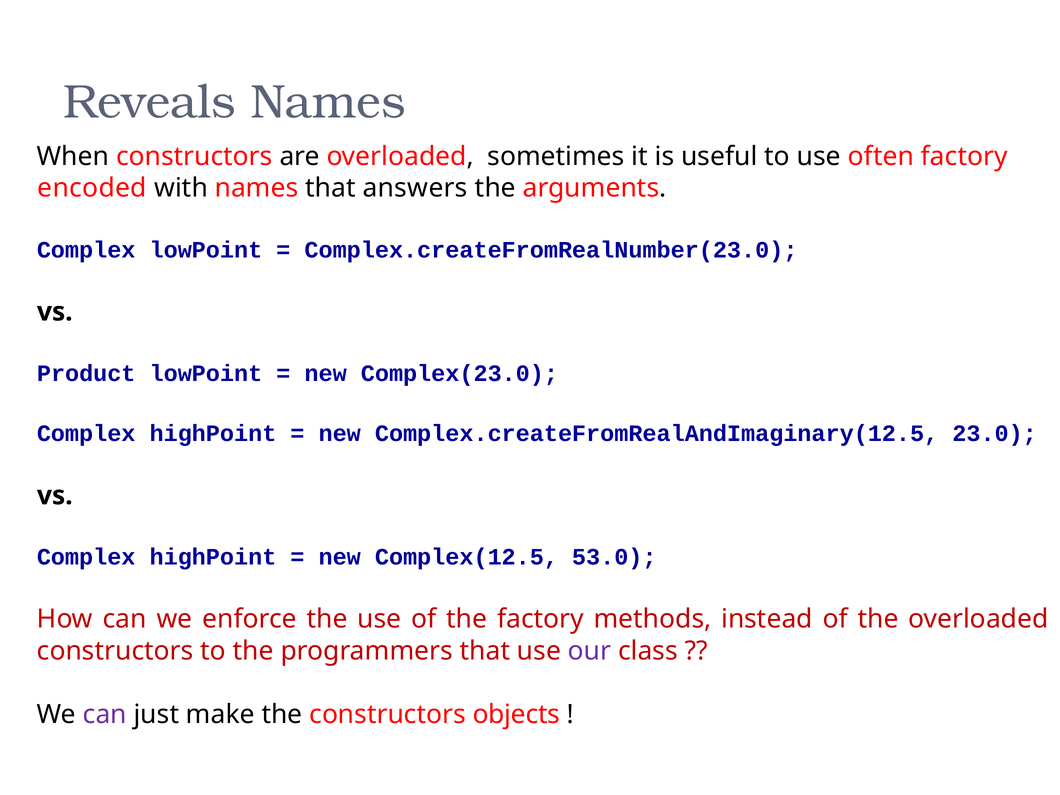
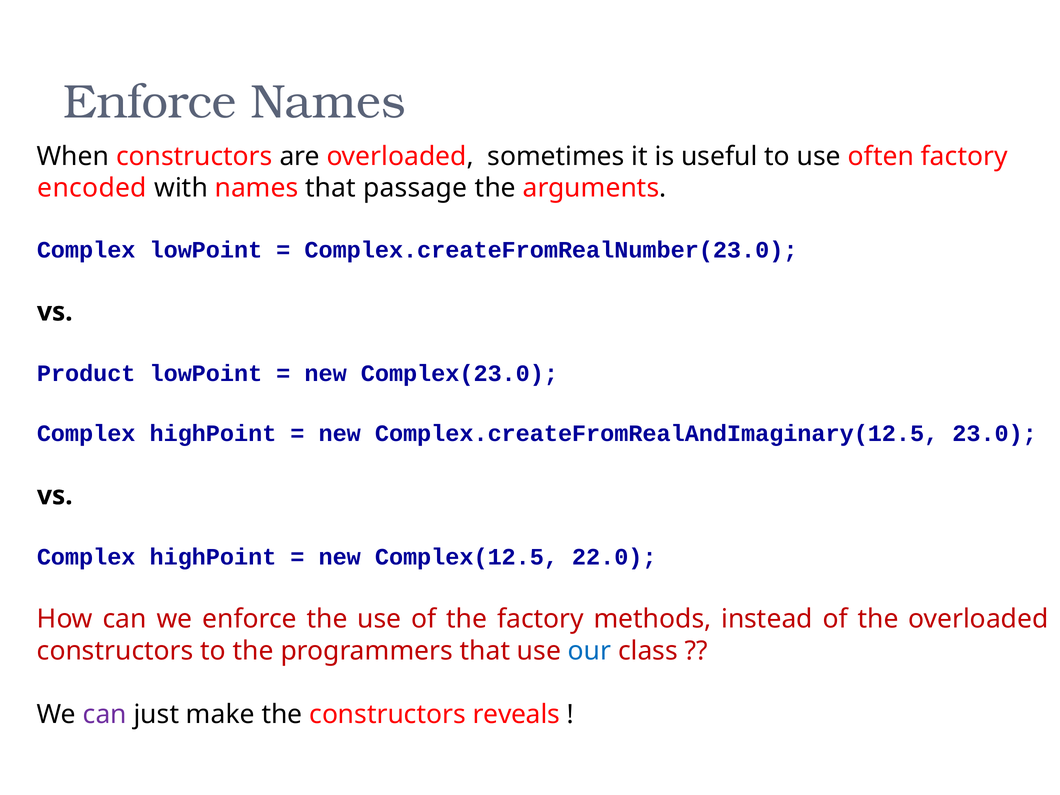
Reveals: Reveals -> Enforce (150, 102)
answers: answers -> passage (415, 188)
53.0: 53.0 -> 22.0 (614, 557)
our colour: purple -> blue (589, 651)
objects: objects -> reveals (516, 715)
